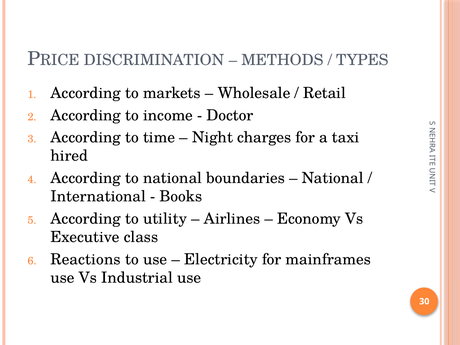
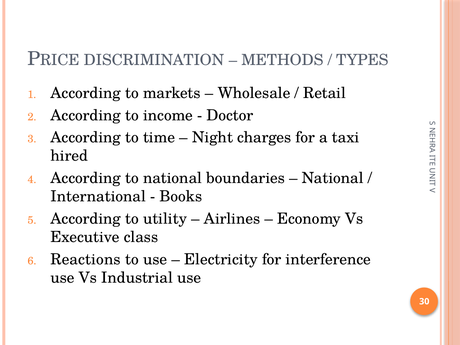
mainframes: mainframes -> interference (328, 259)
